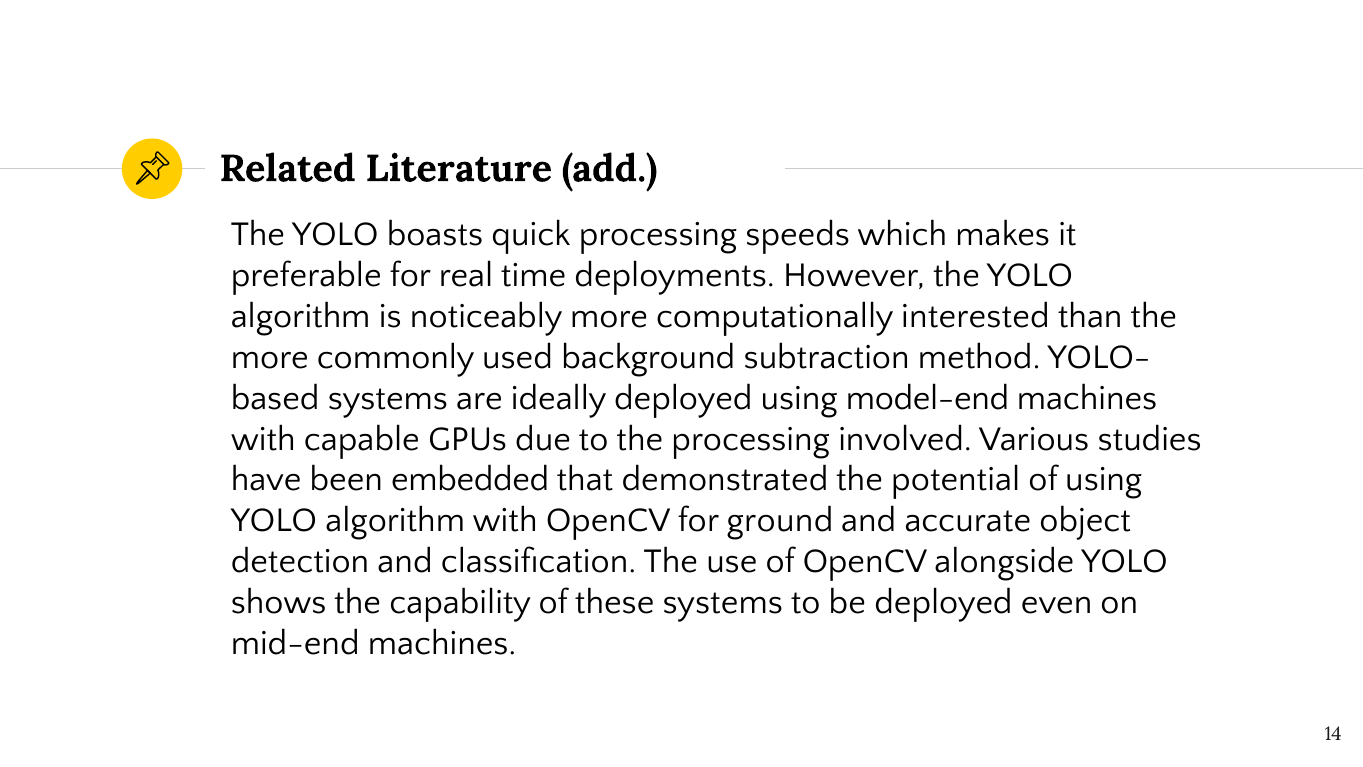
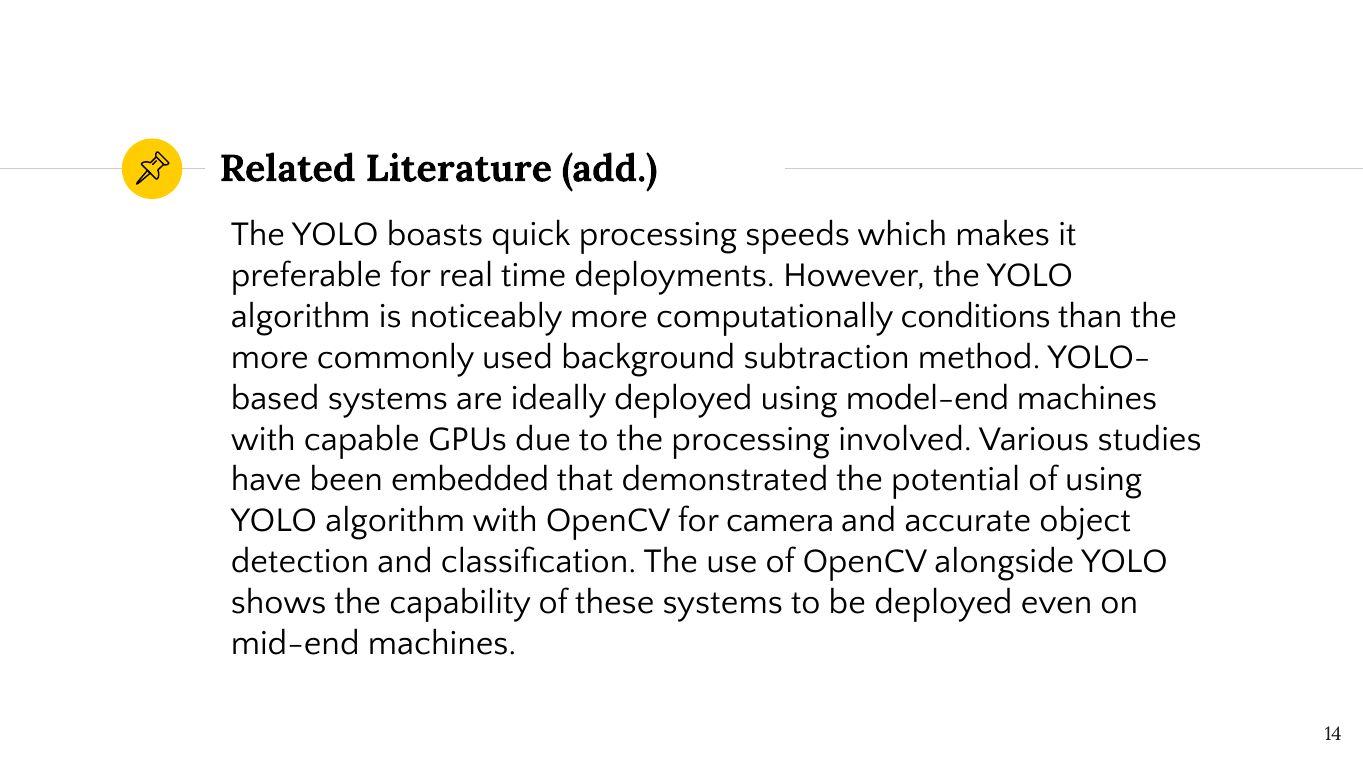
interested: interested -> conditions (976, 316)
ground: ground -> camera (780, 520)
